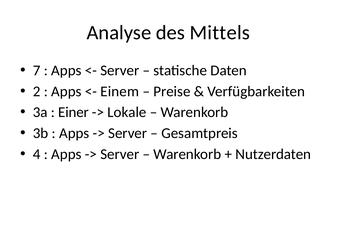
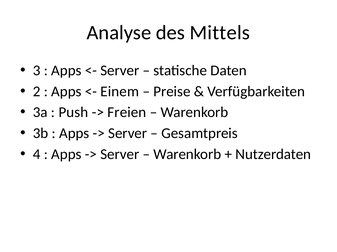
7: 7 -> 3 (37, 71)
Einer: Einer -> Push (73, 113)
Lokale: Lokale -> Freien (127, 113)
